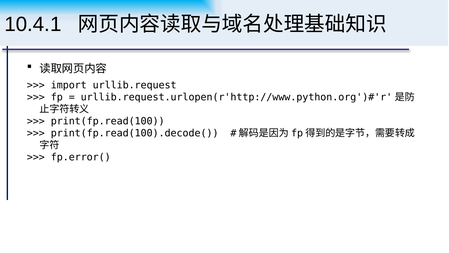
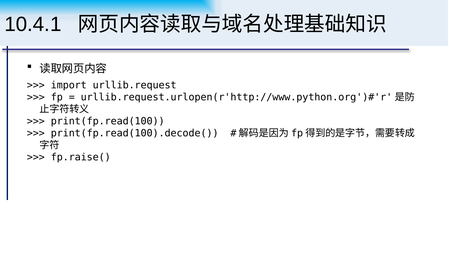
fp.error(: fp.error( -> fp.raise( (81, 157)
